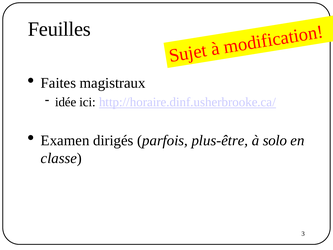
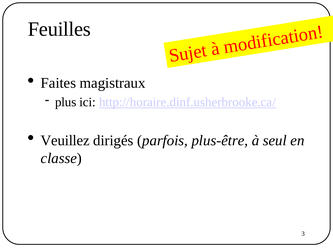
idée: idée -> plus (66, 102)
Examen: Examen -> Veuillez (65, 140)
solo: solo -> seul (275, 140)
